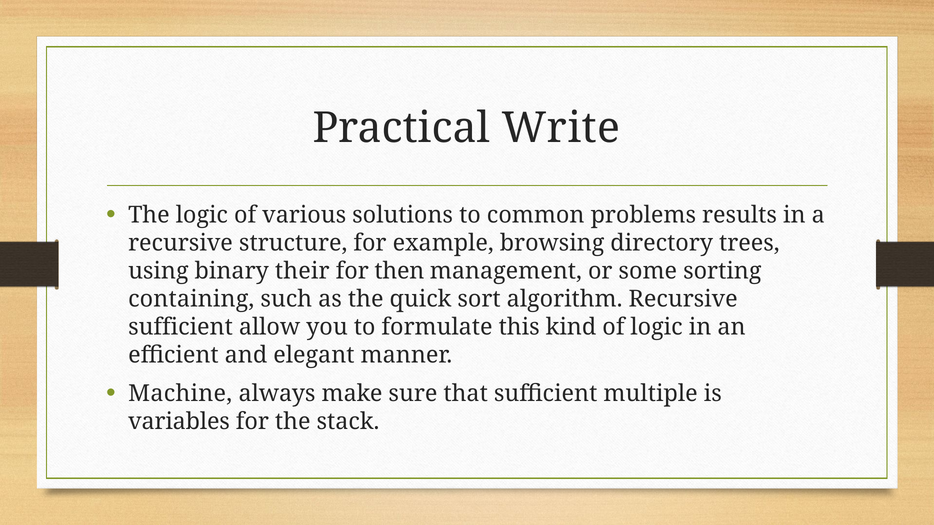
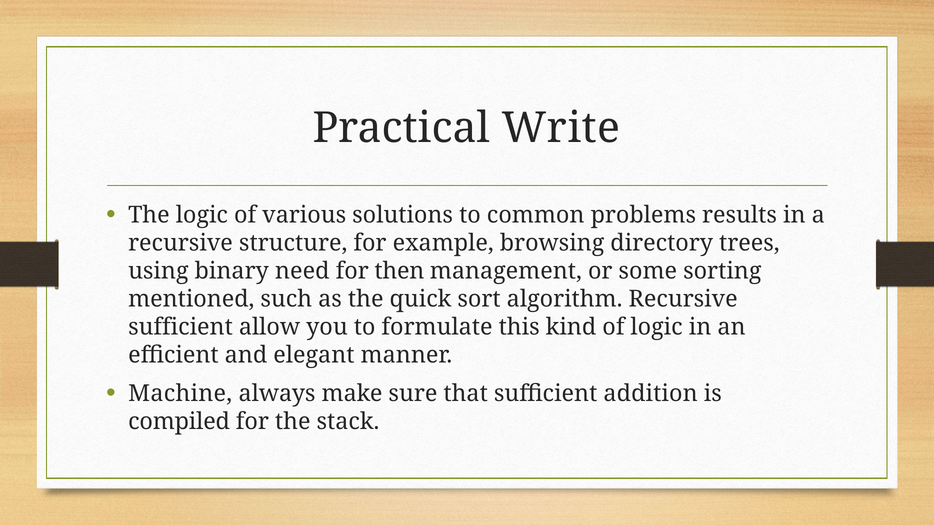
their: their -> need (302, 271)
containing: containing -> mentioned (191, 299)
multiple: multiple -> addition (651, 394)
variables: variables -> compiled (179, 422)
